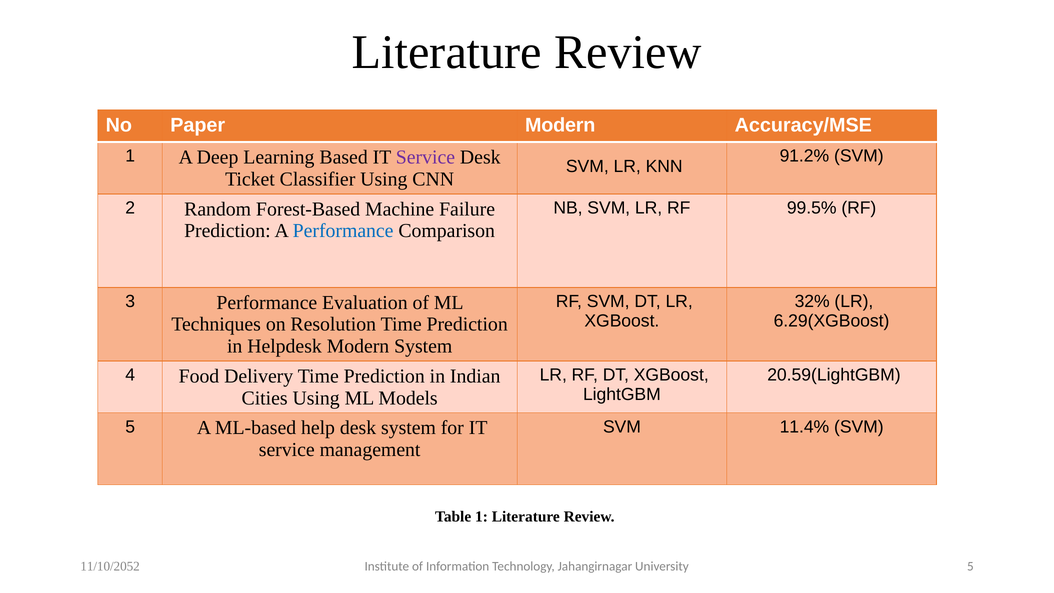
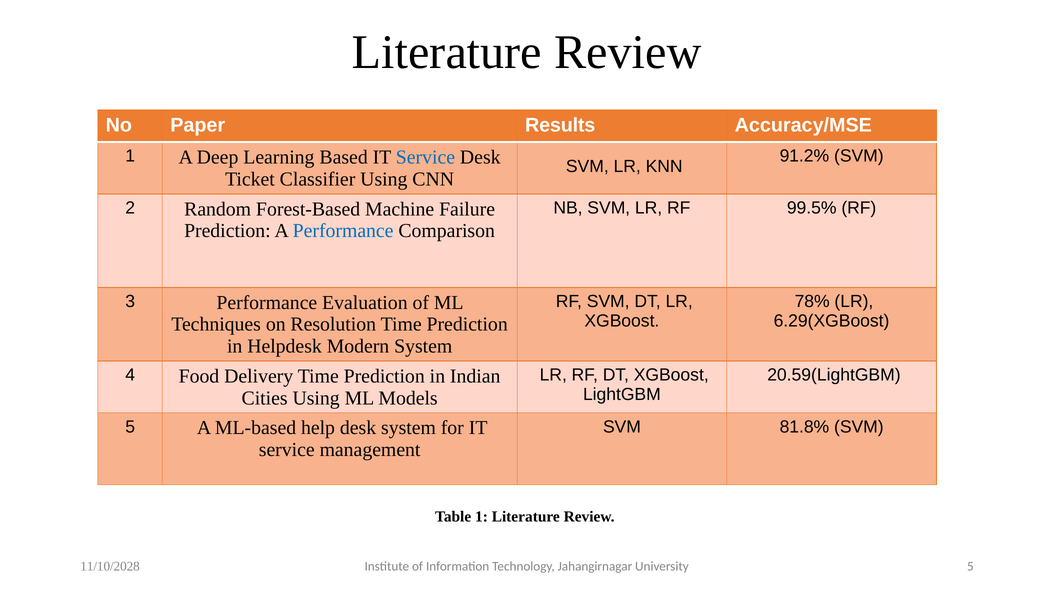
Paper Modern: Modern -> Results (560, 125)
Service colour: purple -> blue (425, 157)
32%: 32% -> 78% (812, 301)
11.4%: 11.4% -> 81.8% (804, 427)
11/10/2052: 11/10/2052 -> 11/10/2028 (110, 566)
